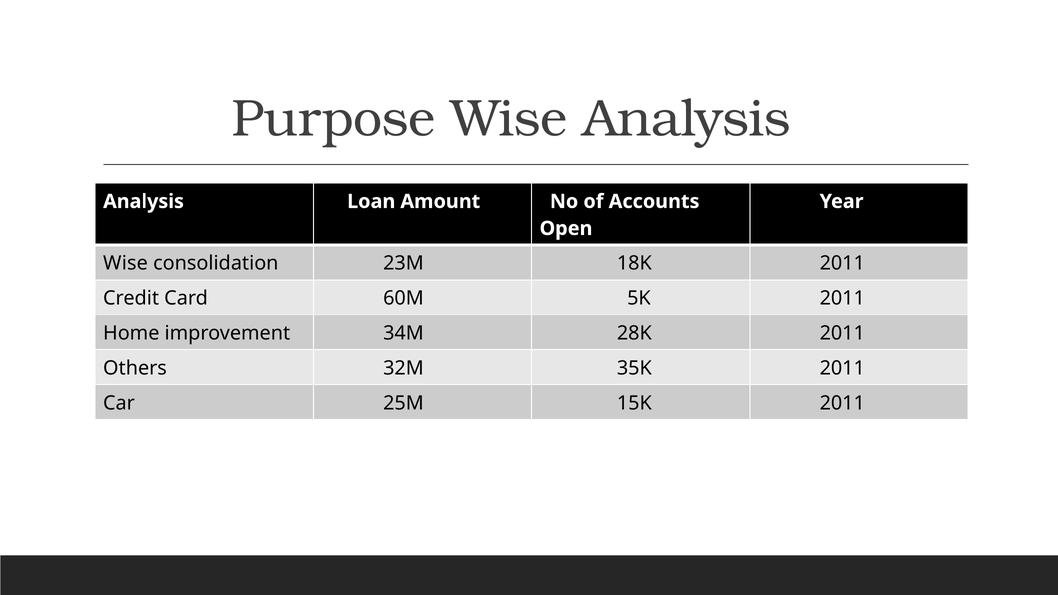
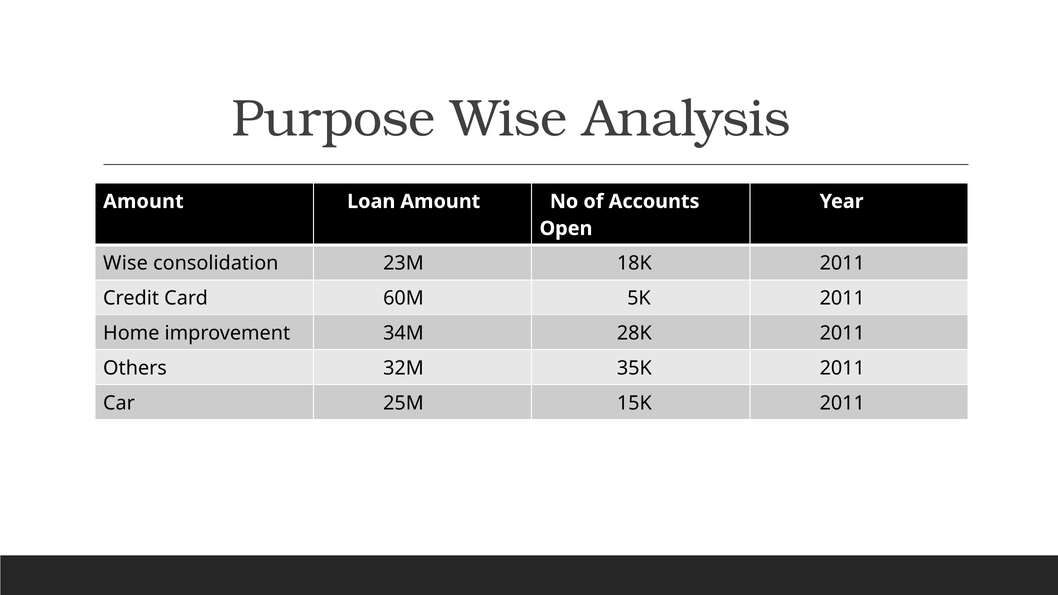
Analysis: Analysis -> Amount (143, 202)
